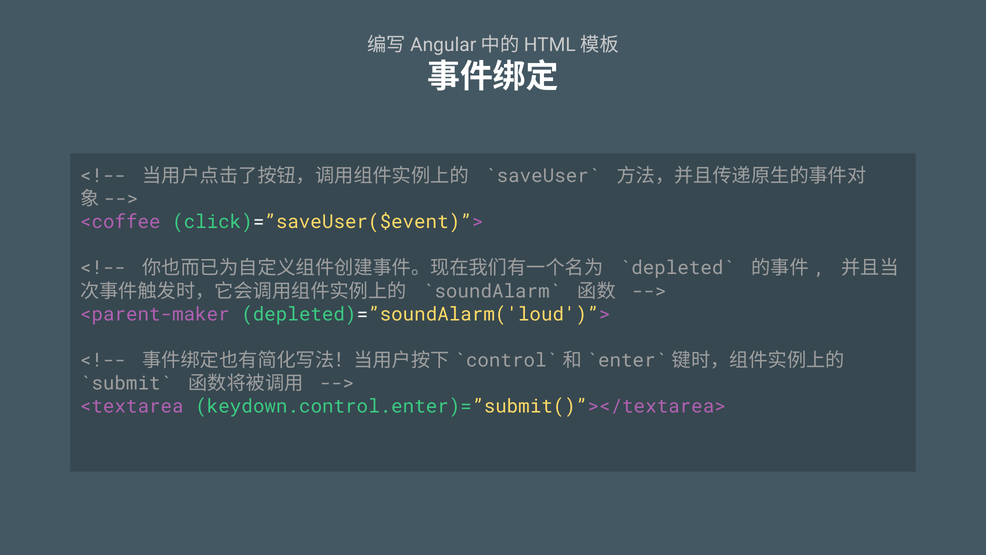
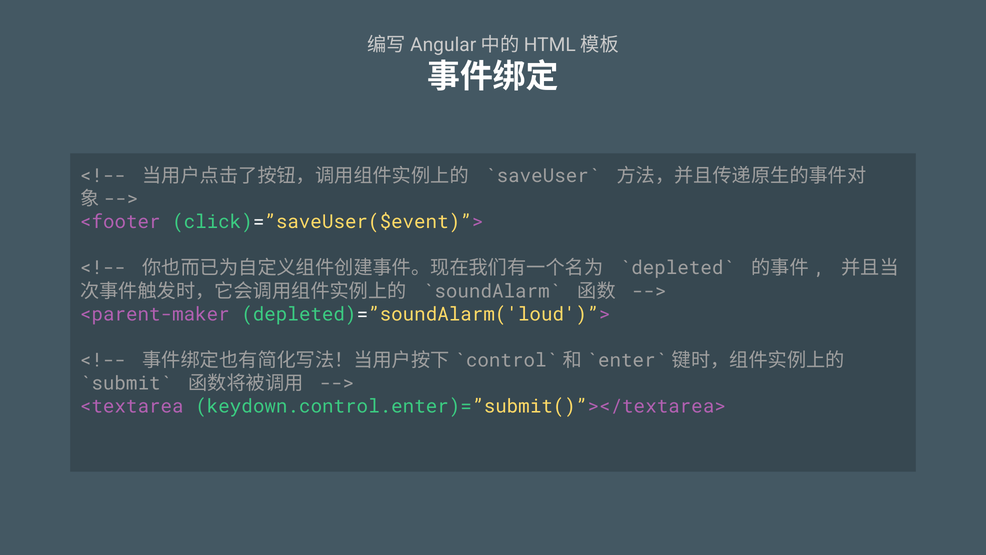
<coffee: <coffee -> <footer (120, 222)
